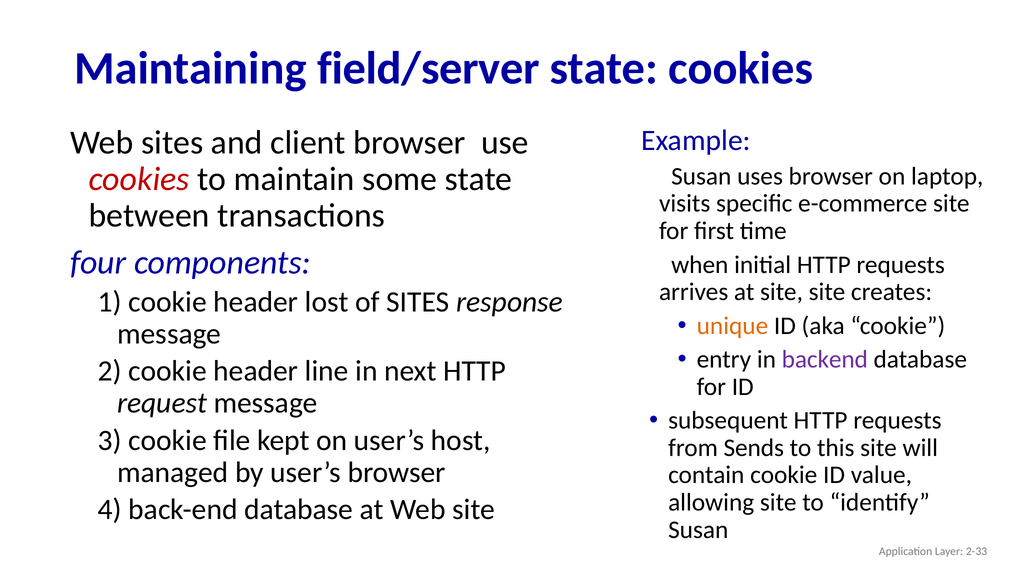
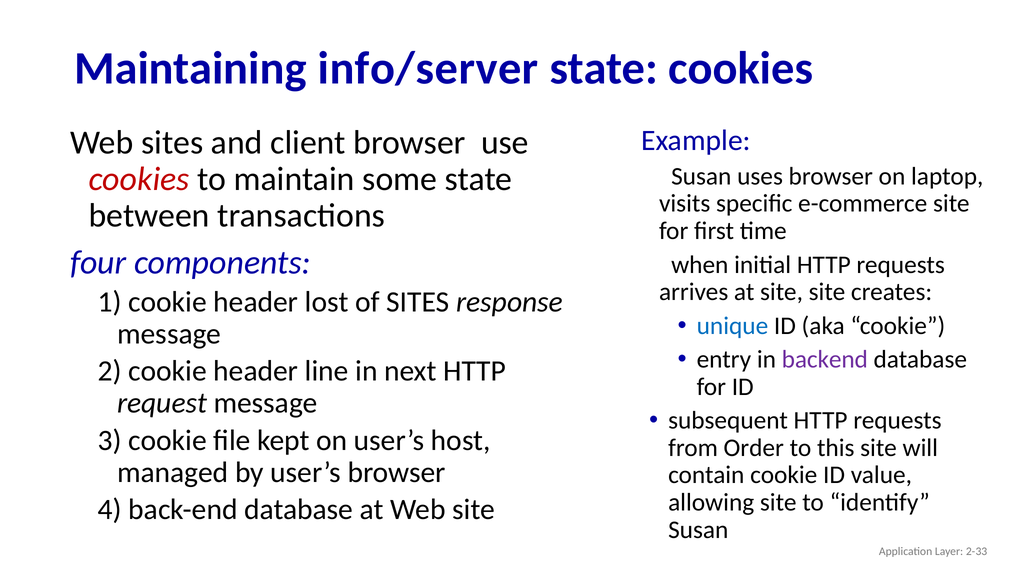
field/server: field/server -> info/server (428, 68)
unique colour: orange -> blue (732, 326)
Sends: Sends -> Order (754, 448)
